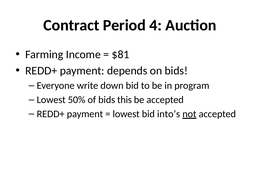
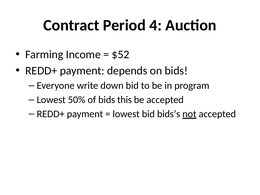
$81: $81 -> $52 (121, 55)
into’s: into’s -> bids’s (169, 114)
